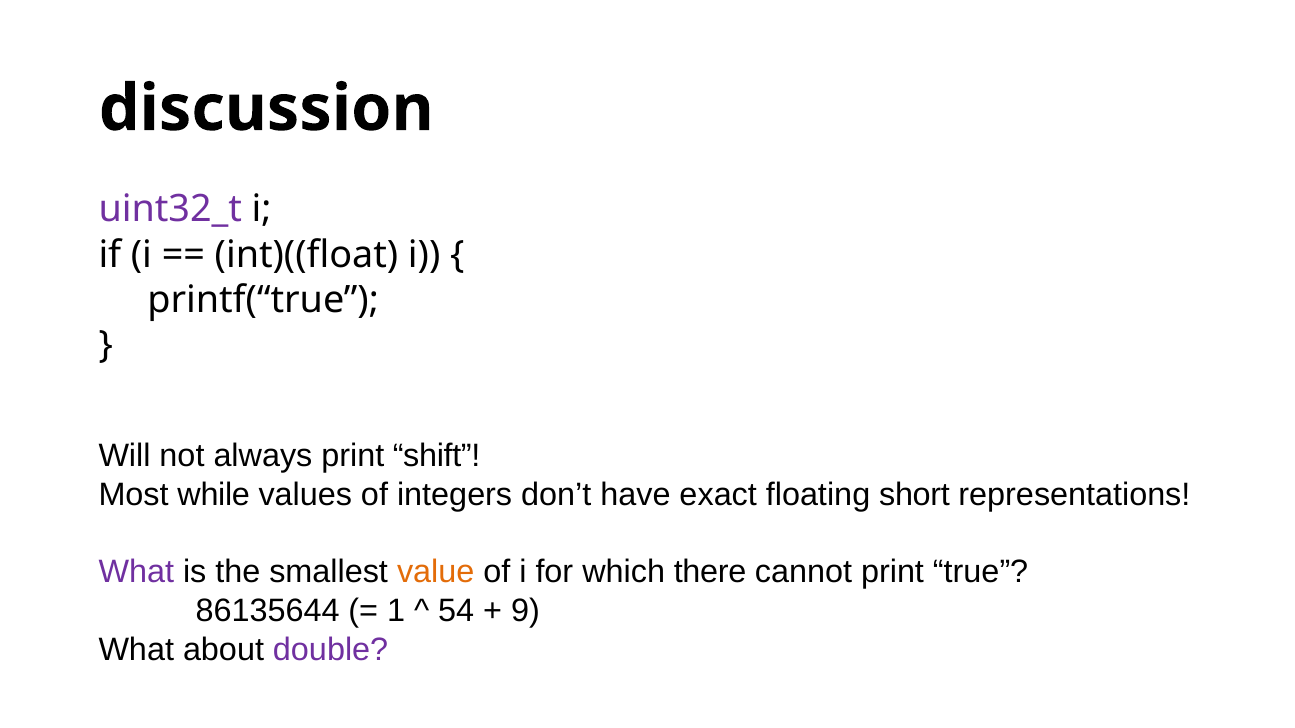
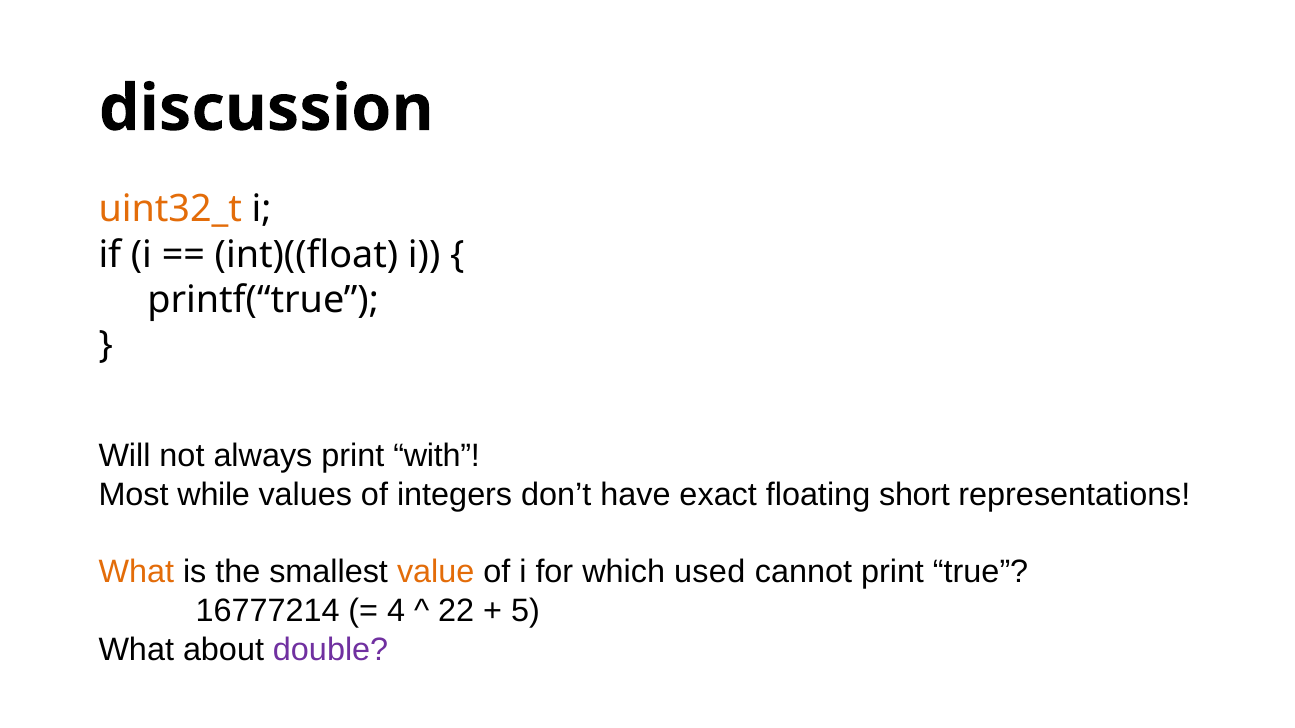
uint32_t colour: purple -> orange (170, 210)
shift: shift -> with (437, 456)
What colour: purple -> orange (136, 572)
there: there -> used (710, 572)
86135644: 86135644 -> 16777214 (268, 611)
1: 1 -> 4 (396, 611)
54: 54 -> 22 (456, 611)
9: 9 -> 5 (526, 611)
